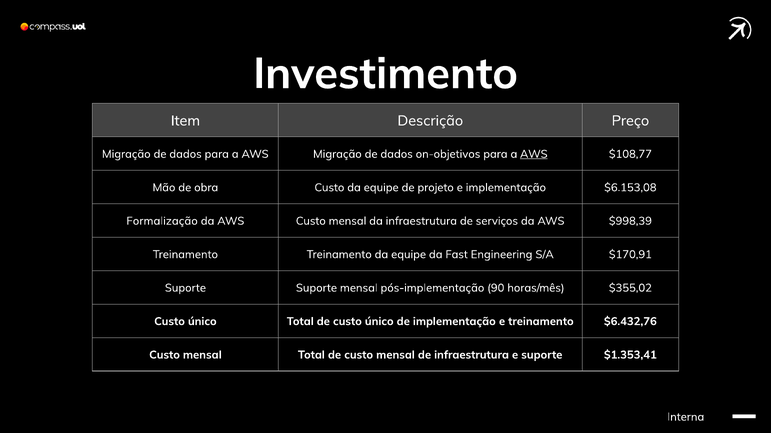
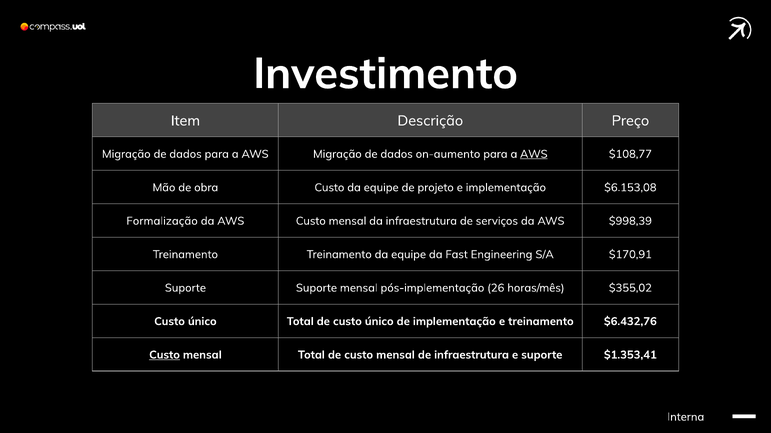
on-objetivos: on-objetivos -> on-aumento (448, 154)
90: 90 -> 26 (496, 288)
Custo underline: none -> present (165, 355)
